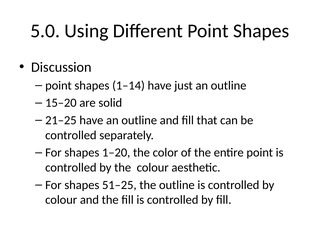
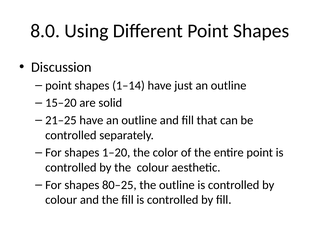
5.0: 5.0 -> 8.0 (45, 31)
51–25: 51–25 -> 80–25 (119, 185)
